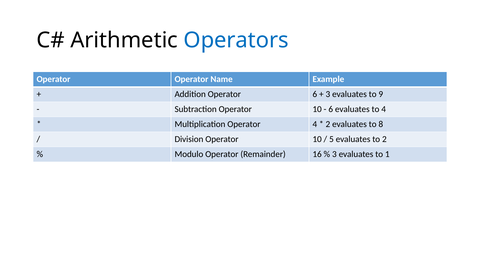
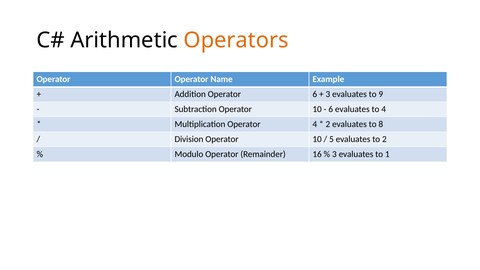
Operators colour: blue -> orange (236, 40)
